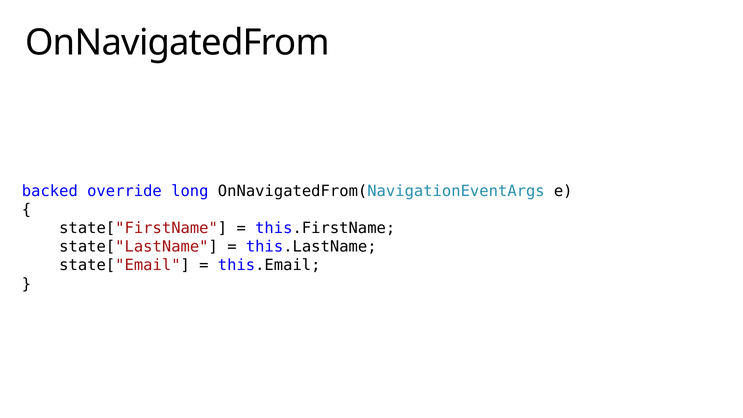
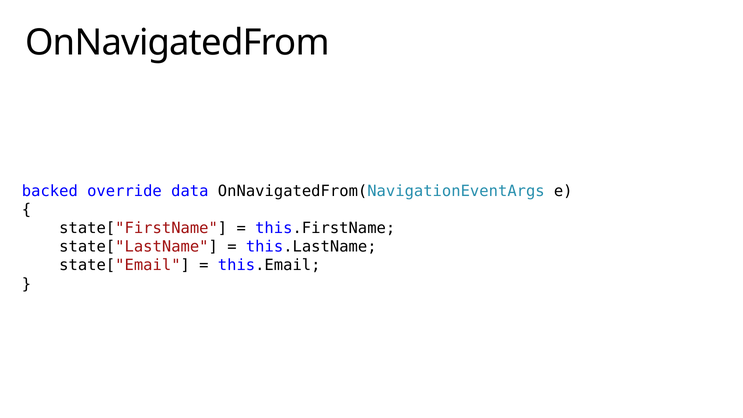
long: long -> data (190, 191)
